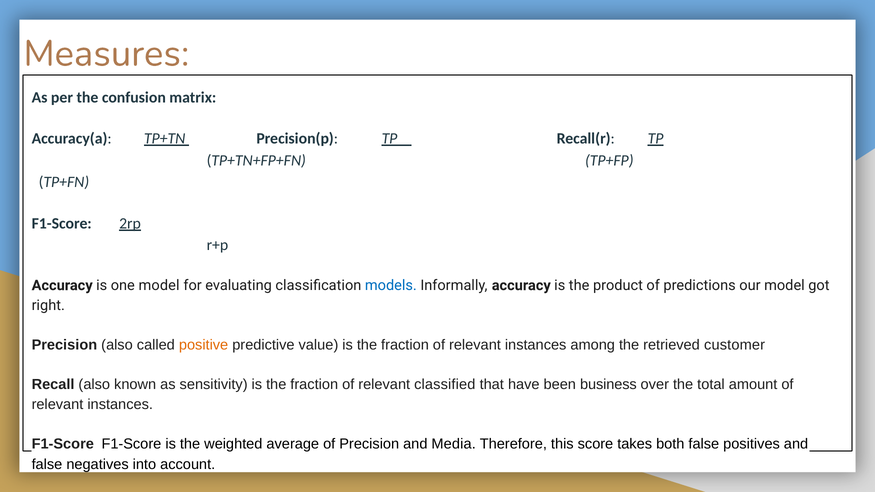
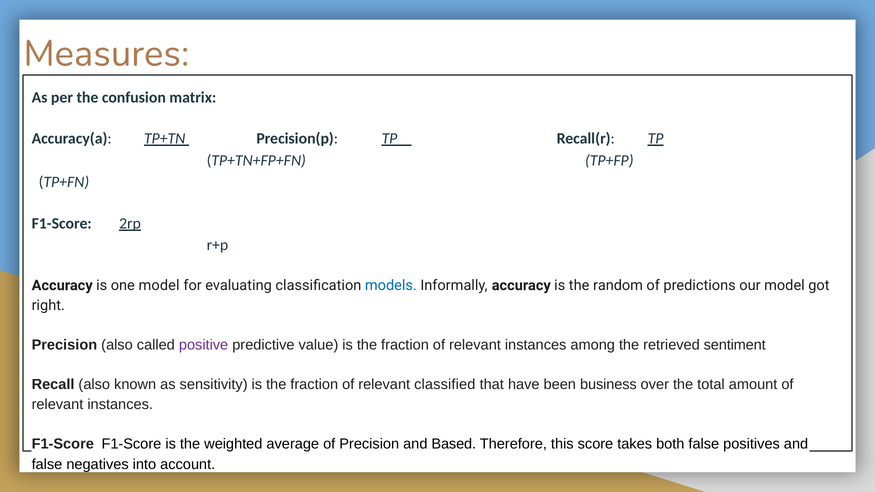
product: product -> random (618, 285)
positive colour: orange -> purple (204, 345)
customer: customer -> sentiment (735, 345)
Media: Media -> Based (454, 444)
